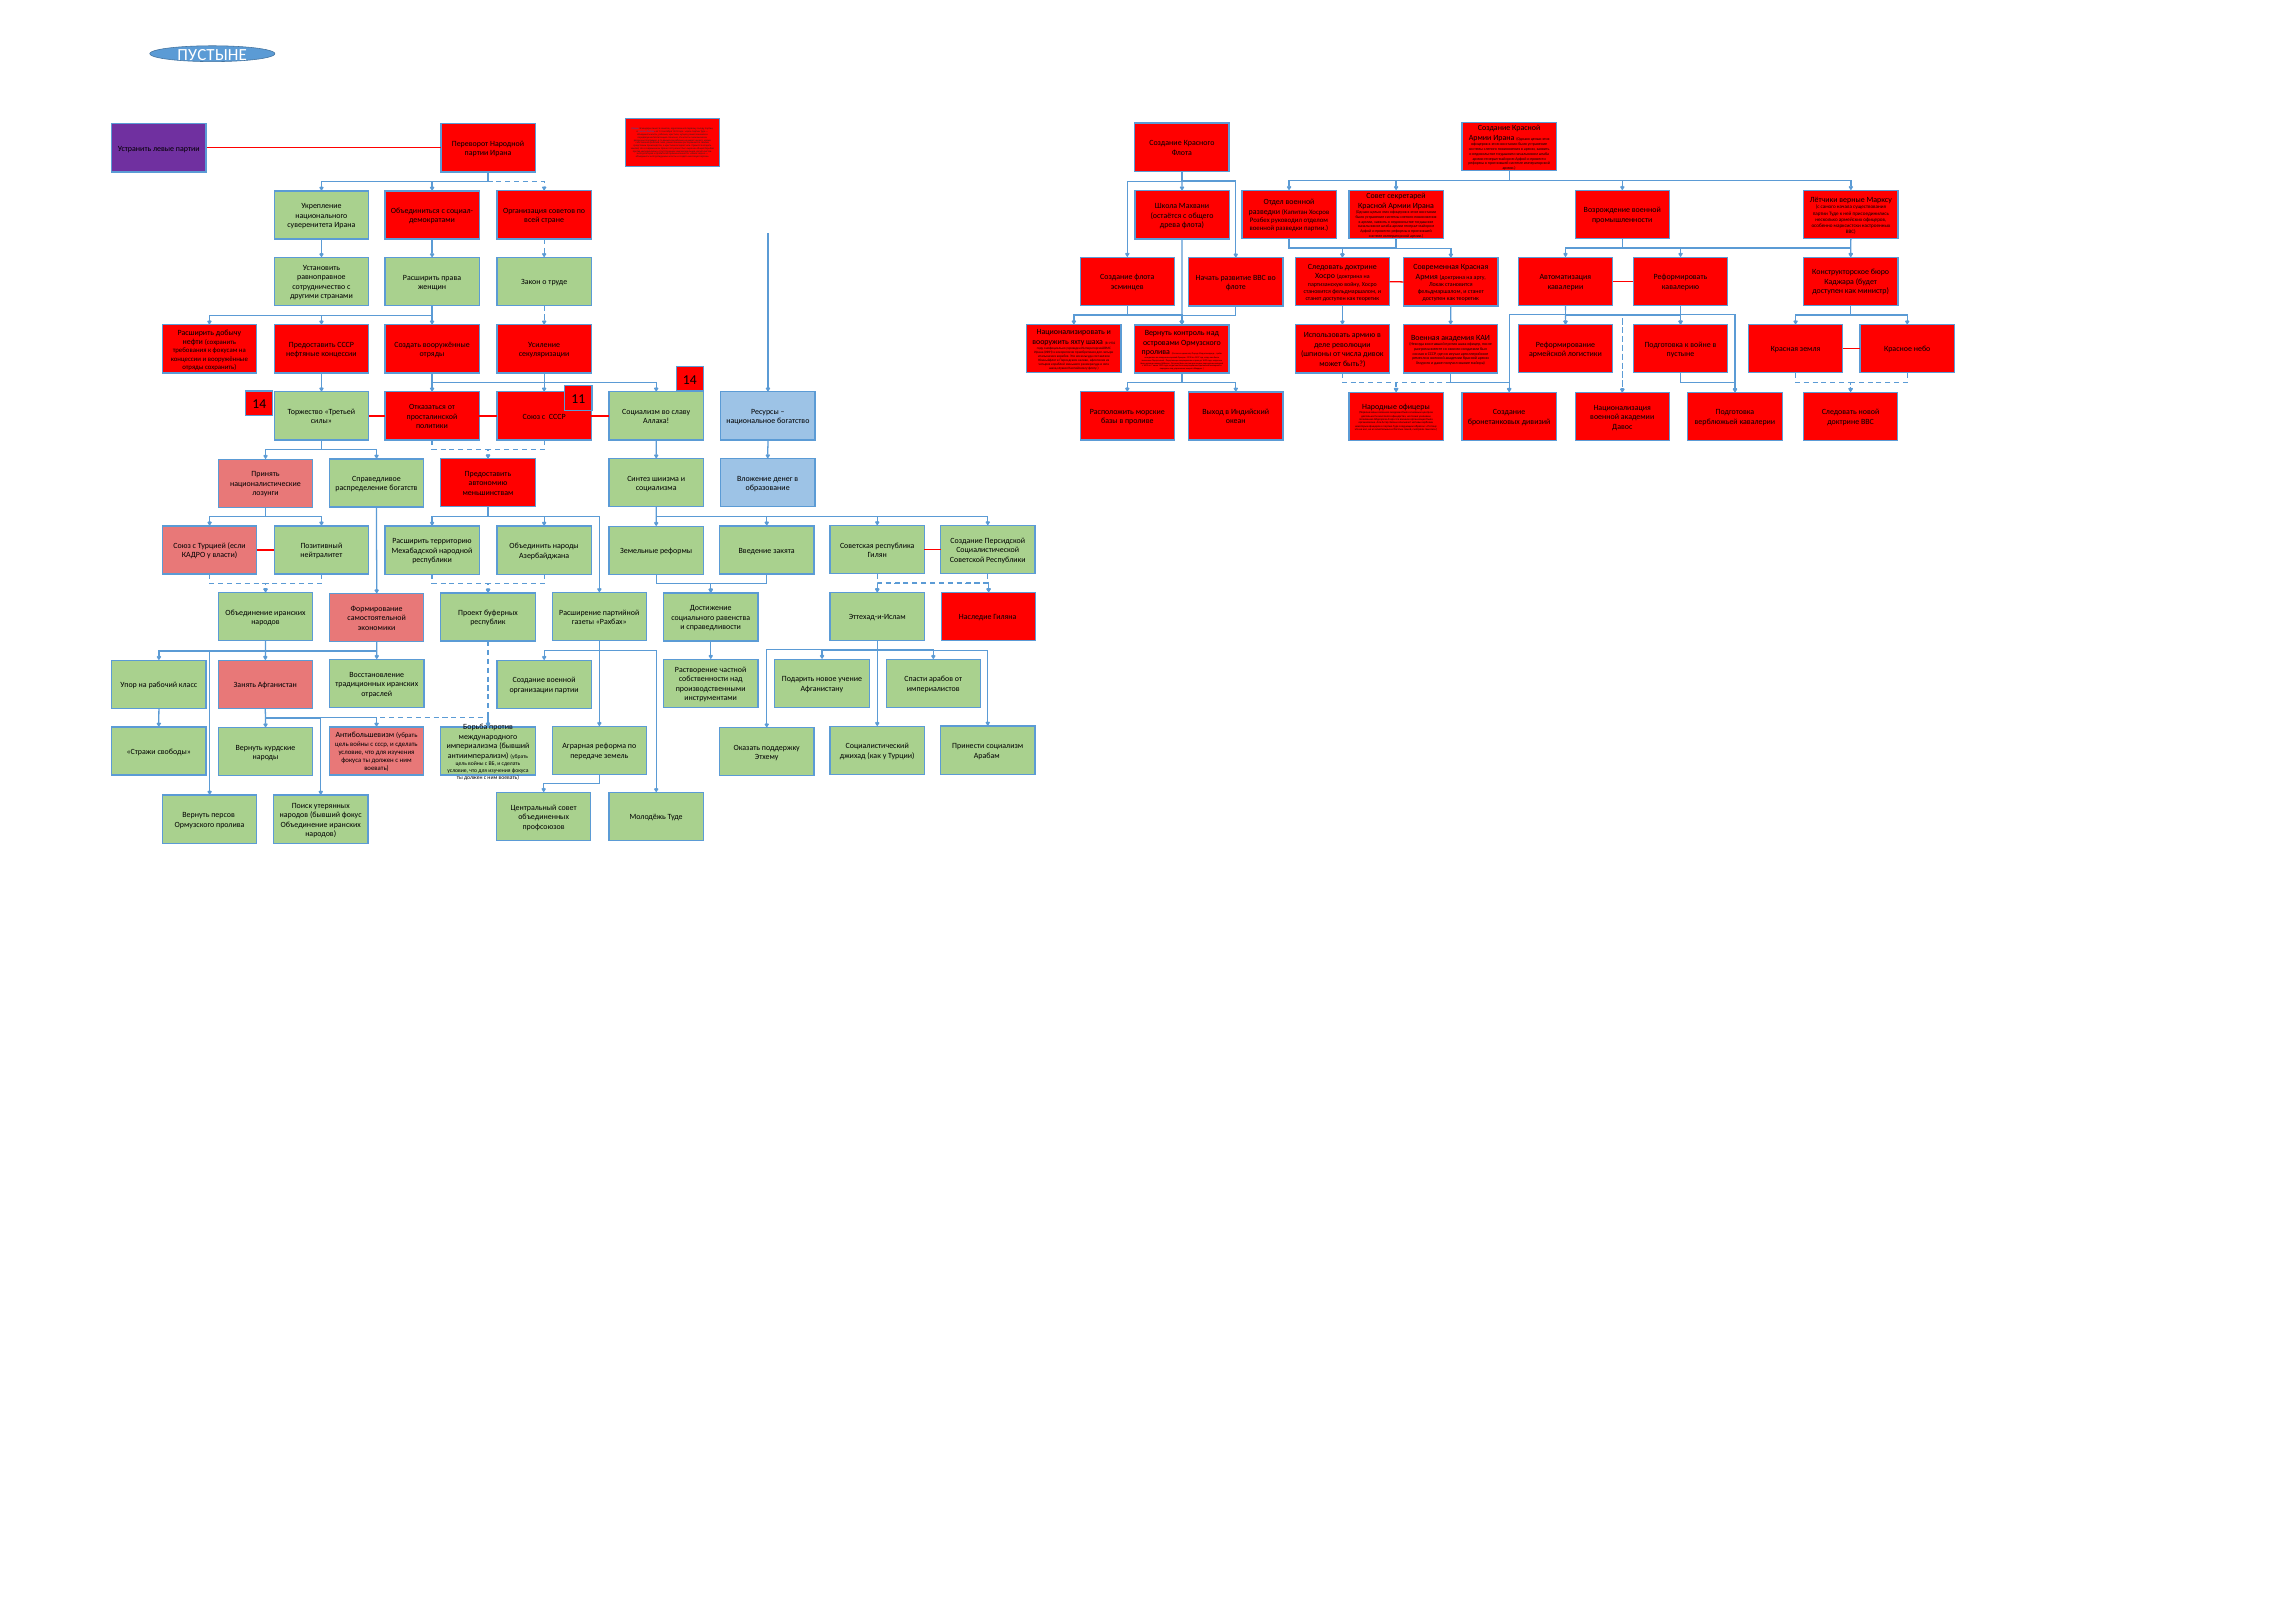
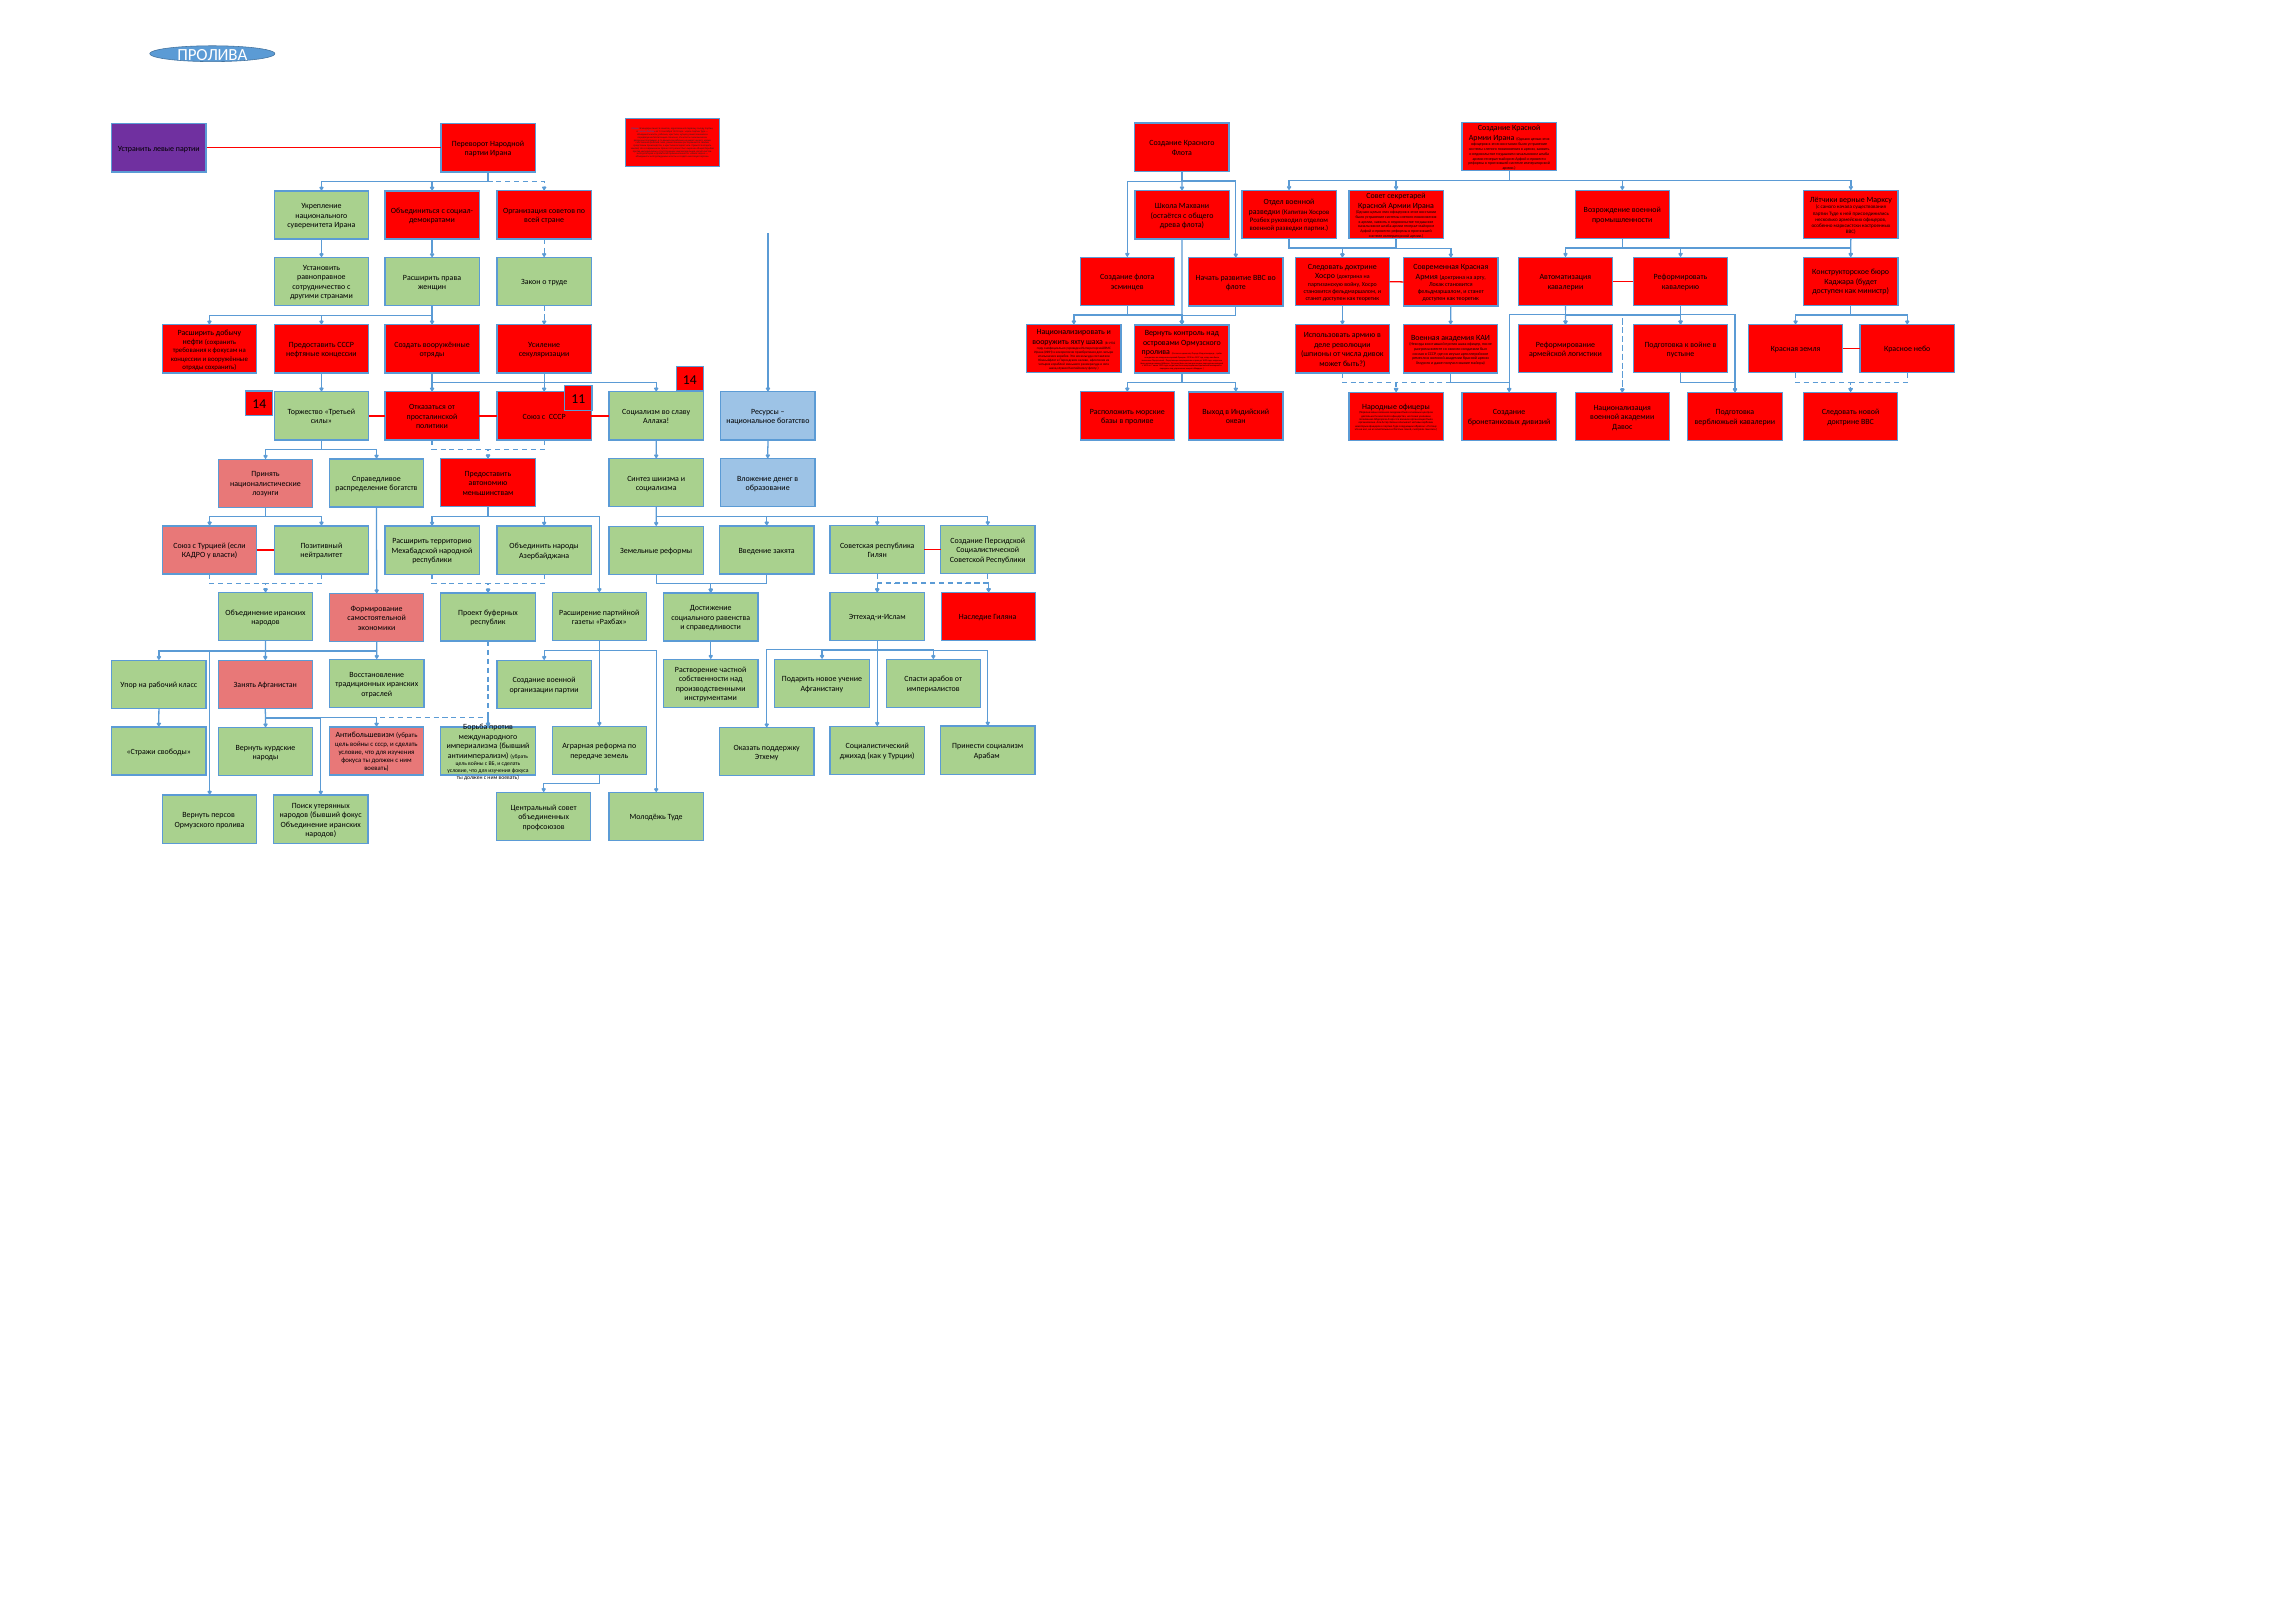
ПУСТЫНЕ: ПУСТЫНЕ -> ПРОЛИВА (212, 55)
